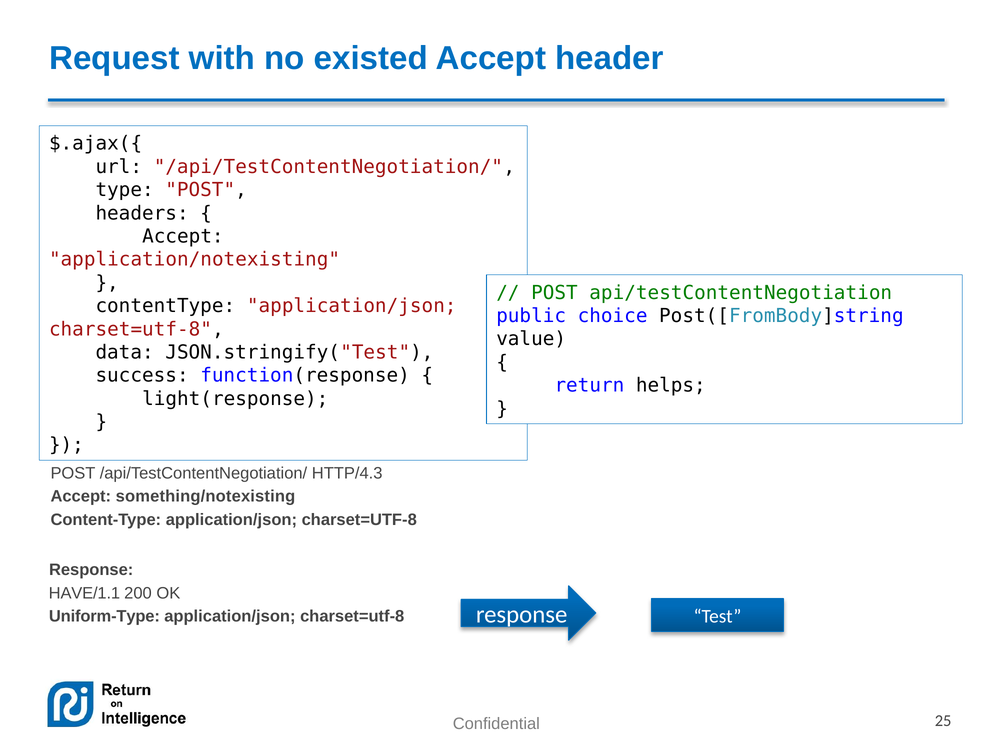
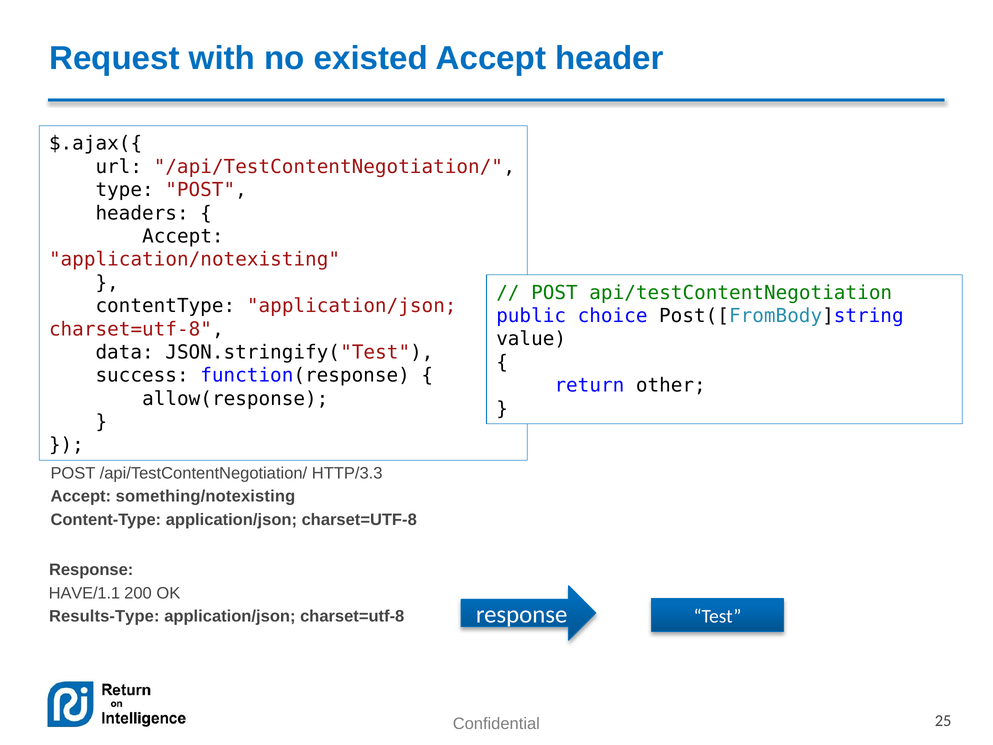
helps: helps -> other (671, 385)
light(response: light(response -> allow(response (235, 399)
HTTP/4.3: HTTP/4.3 -> HTTP/3.3 (347, 473)
Uniform-Type: Uniform-Type -> Results-Type (104, 616)
